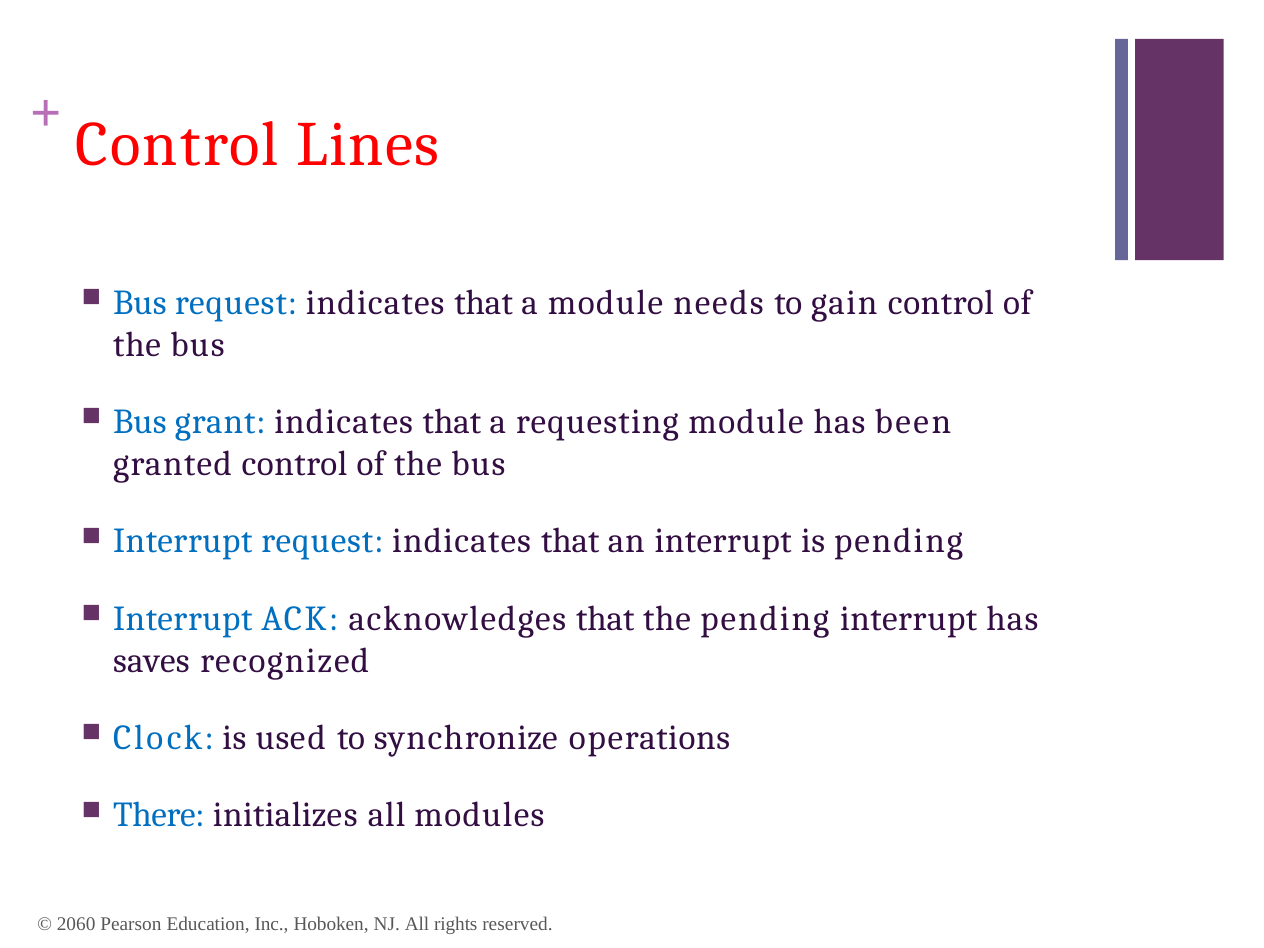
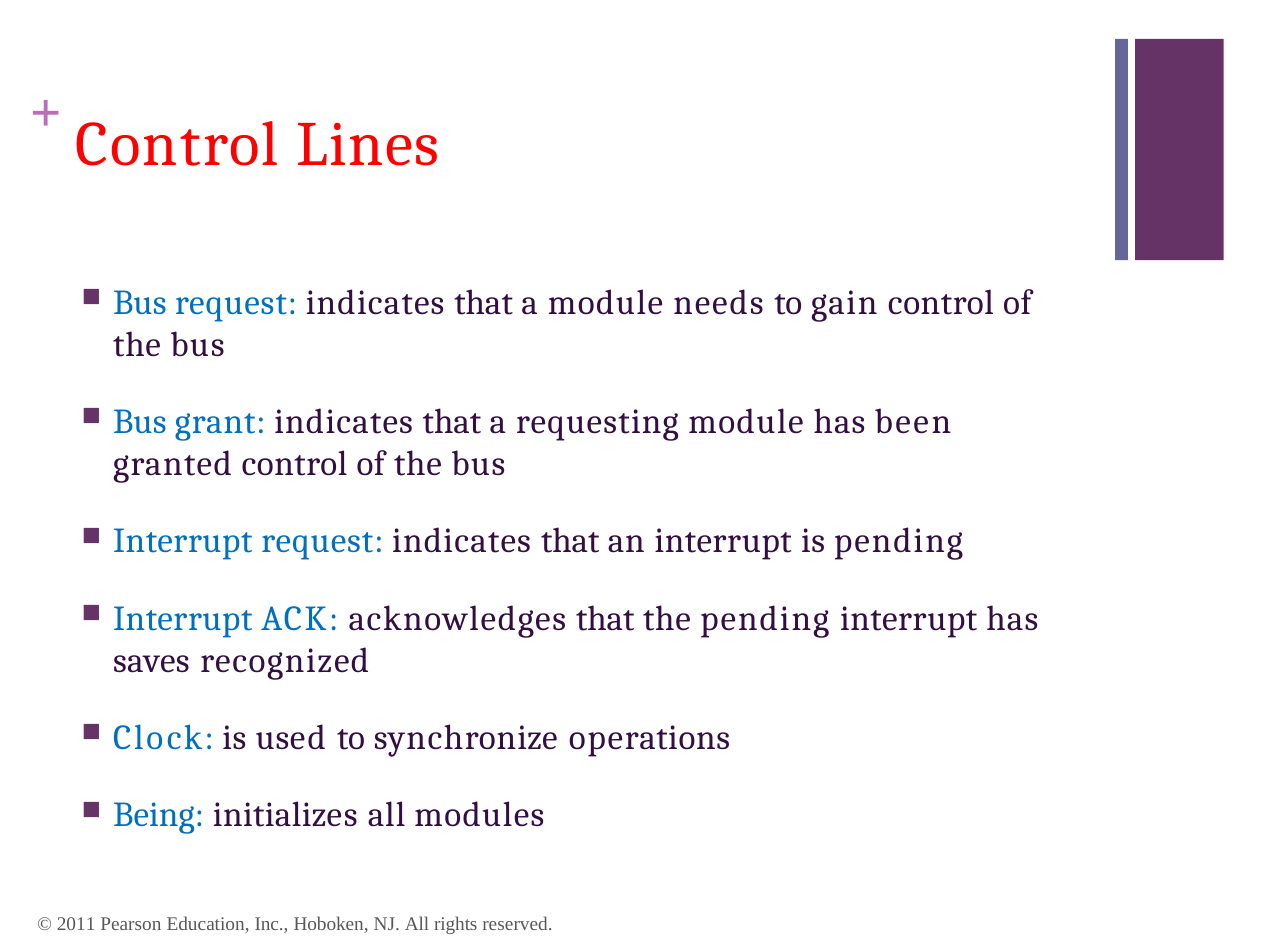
There: There -> Being (159, 815)
2060: 2060 -> 2011 (76, 924)
